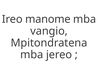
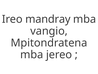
manome: manome -> mandray (48, 19)
